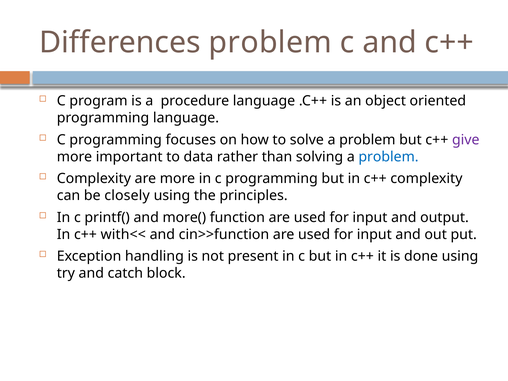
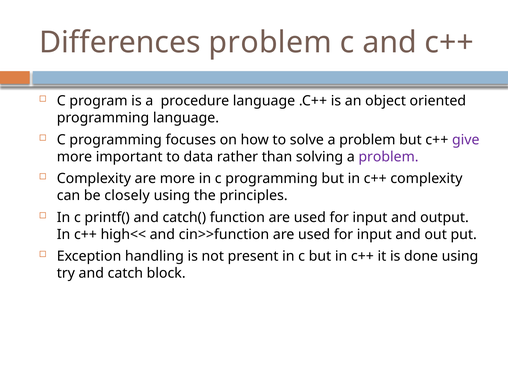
problem colour: blue -> purple (388, 157)
more(: more( -> catch( (184, 217)
with<<: with<< -> high<< (123, 234)
